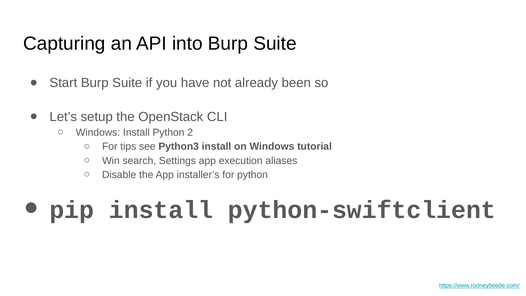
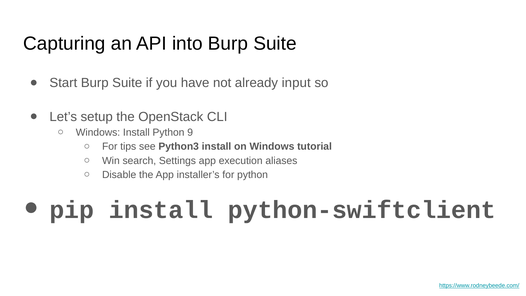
been: been -> input (296, 83)
2: 2 -> 9 (190, 132)
